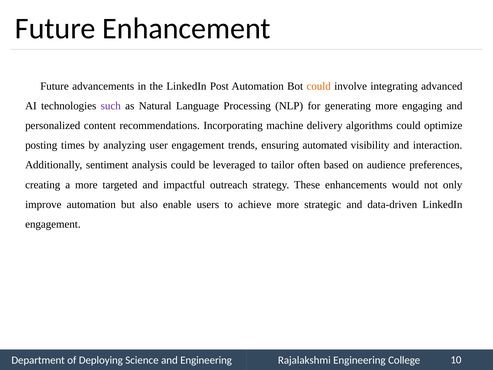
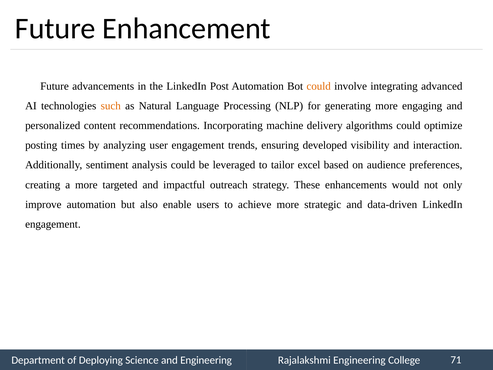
such colour: purple -> orange (111, 106)
automated: automated -> developed (325, 145)
often: often -> excel (309, 165)
10: 10 -> 71 (456, 360)
